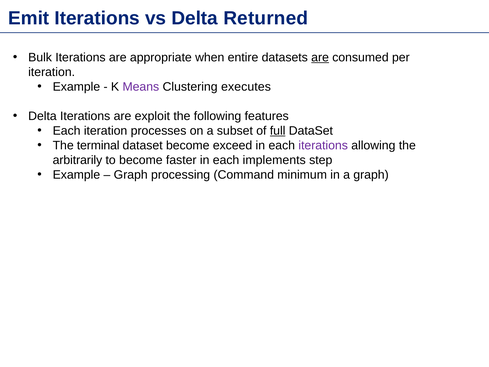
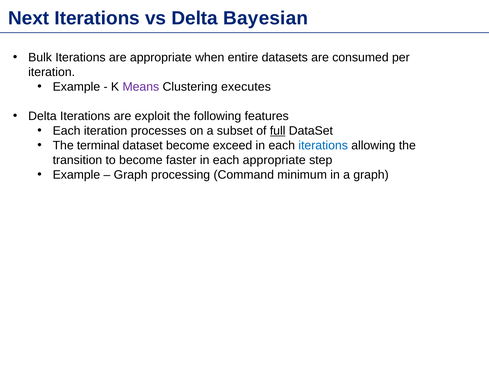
Emit: Emit -> Next (29, 18)
Returned: Returned -> Bayesian (266, 18)
are underline: present -> none (320, 57)
iterations colour: purple -> blue (323, 145)
arbitrarily: arbitrarily -> transition (77, 160)
each implements: implements -> appropriate (274, 160)
